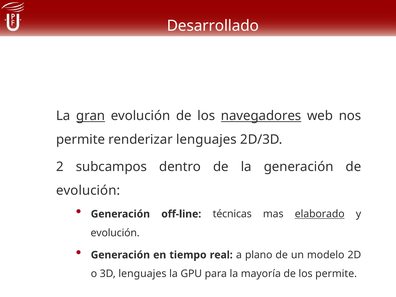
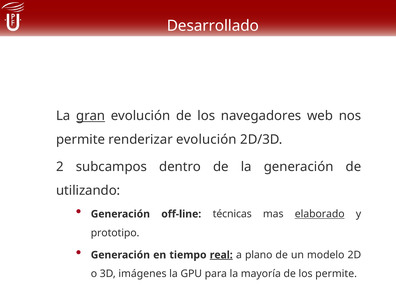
navegadores underline: present -> none (261, 116)
renderizar lenguajes: lenguajes -> evolución (206, 140)
evolución: evolución -> utilizando (88, 190)
evolución: evolución -> prototipo (115, 233)
real underline: none -> present (221, 255)
3D lenguajes: lenguajes -> imágenes (142, 274)
